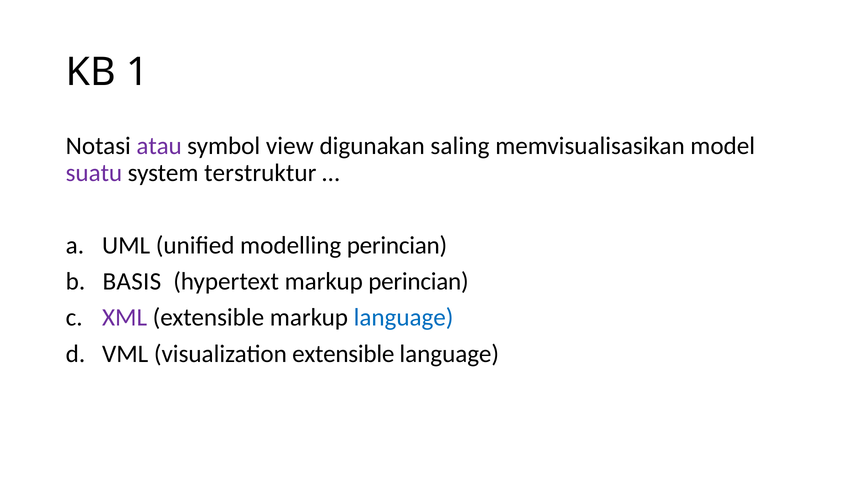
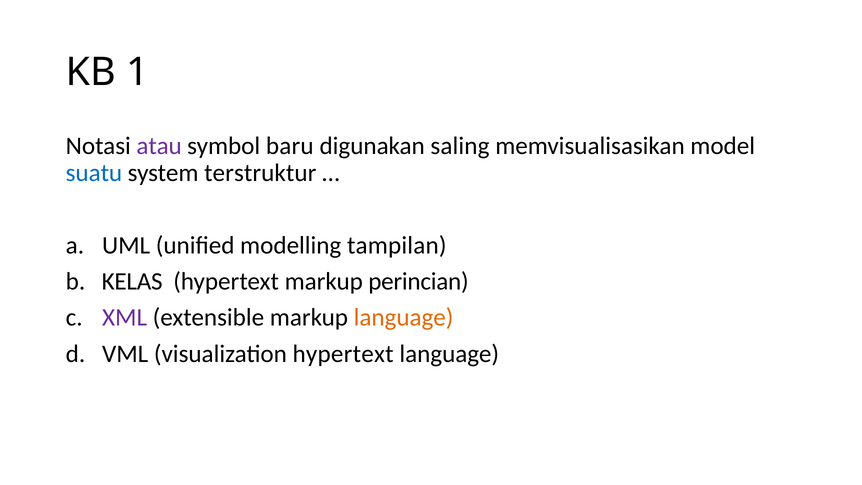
view: view -> baru (290, 146)
suatu colour: purple -> blue (94, 173)
modelling perincian: perincian -> tampilan (397, 245)
BASIS: BASIS -> KELAS (132, 281)
language colour: blue -> orange (404, 317)
visualization extensible: extensible -> hypertext (343, 354)
